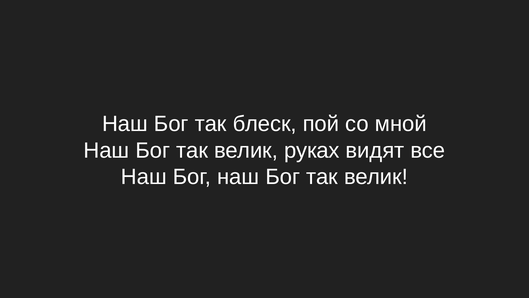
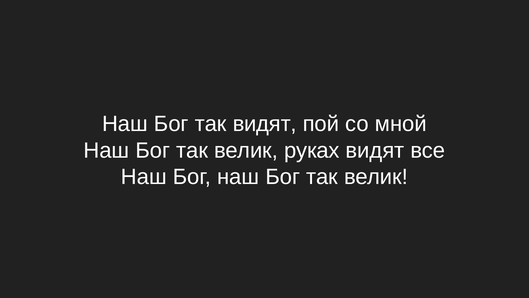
так блеск: блеск -> видят (265, 124)
